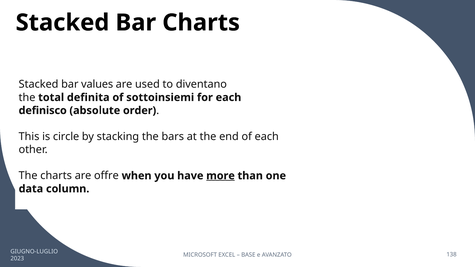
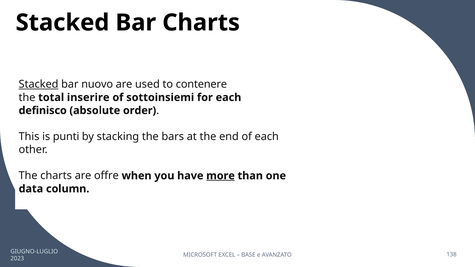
Stacked underline: none -> present (39, 84)
values: values -> nuovo (97, 84)
diventano: diventano -> contenere (201, 84)
definita: definita -> inserire (88, 98)
circle: circle -> punti (66, 137)
